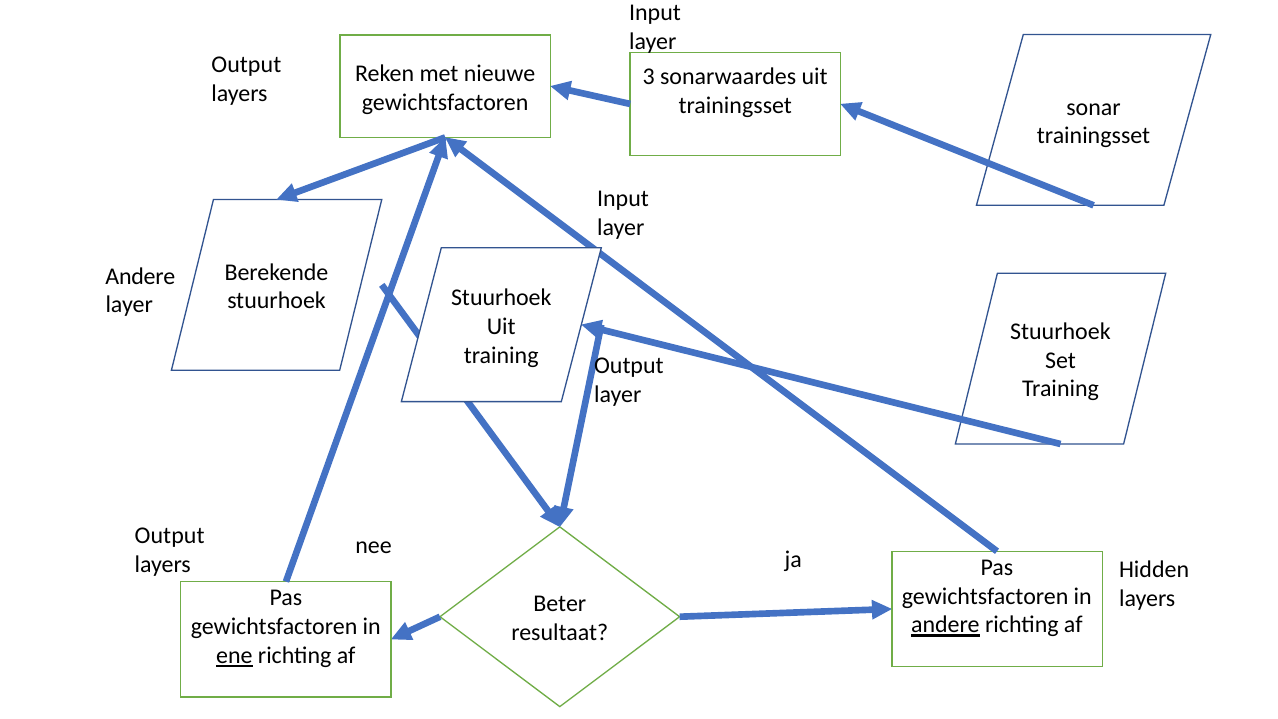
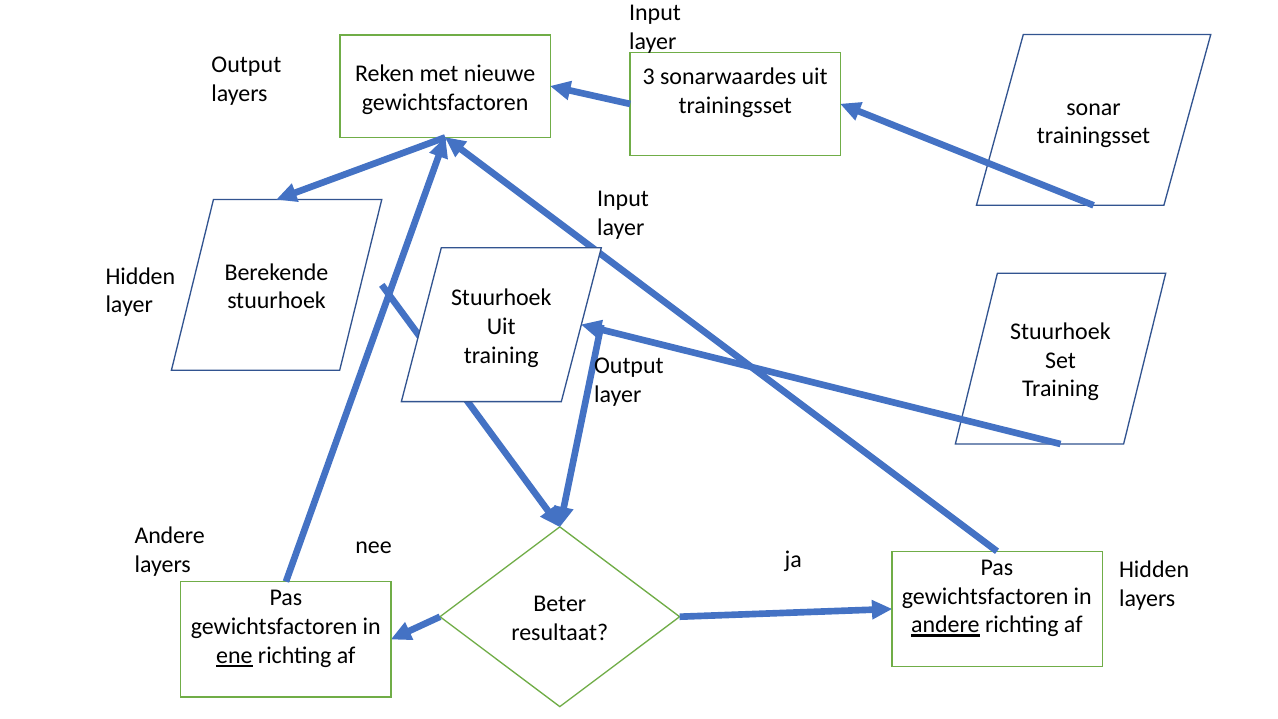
Andere: Andere -> Hidden (140, 276)
Output: Output -> Andere (170, 536)
